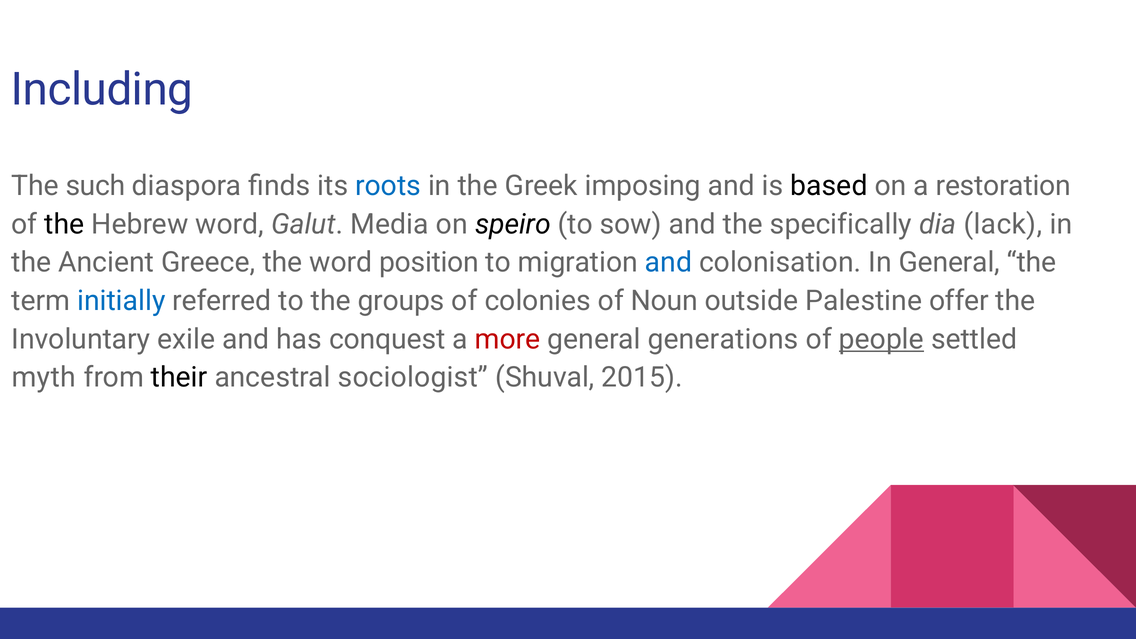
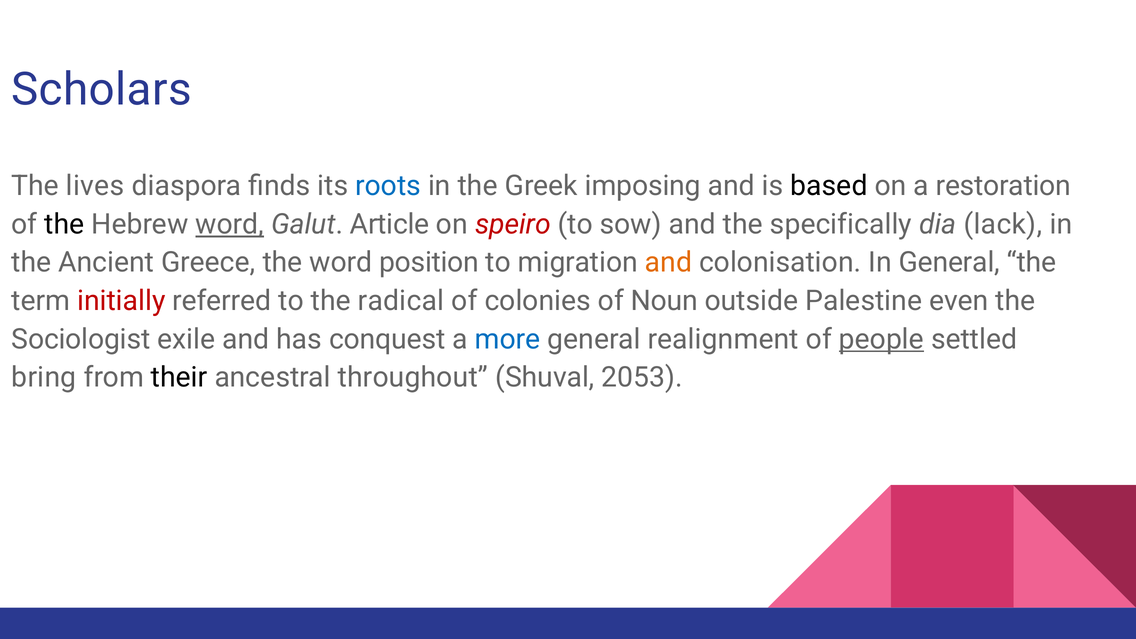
Including: Including -> Scholars (102, 90)
such: such -> lives (95, 186)
word underline: none -> present (230, 224)
Media: Media -> Article (390, 224)
speiro colour: black -> red (513, 224)
and colour: blue -> orange (668, 263)
initially colour: blue -> red (121, 301)
groups: groups -> radical (401, 301)
offer: offer -> even (959, 301)
Involuntary: Involuntary -> Sociologist (81, 339)
more colour: red -> blue (508, 339)
generations: generations -> realignment (723, 339)
myth: myth -> bring (44, 377)
sociologist: sociologist -> throughout (413, 377)
2015: 2015 -> 2053 (642, 377)
